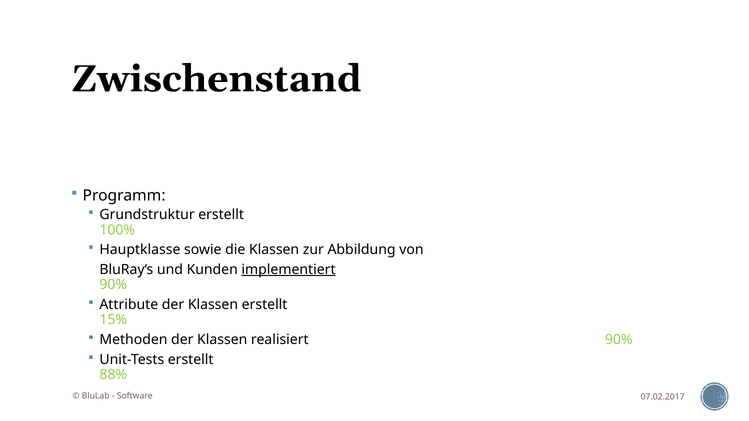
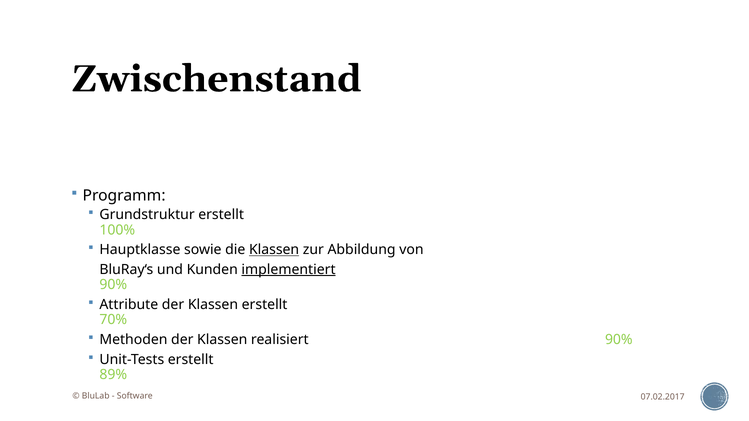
Klassen underline: none -> present (274, 250)
15%: 15% -> 70% (113, 320)
88%: 88% -> 89% (113, 375)
